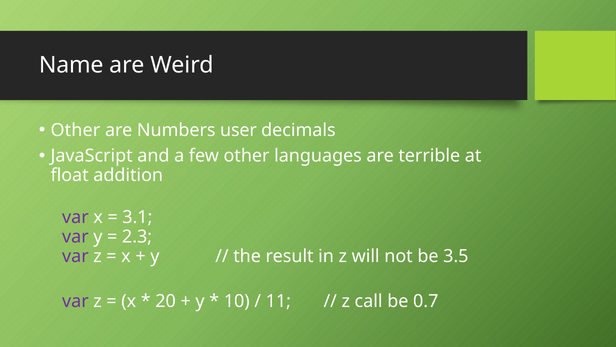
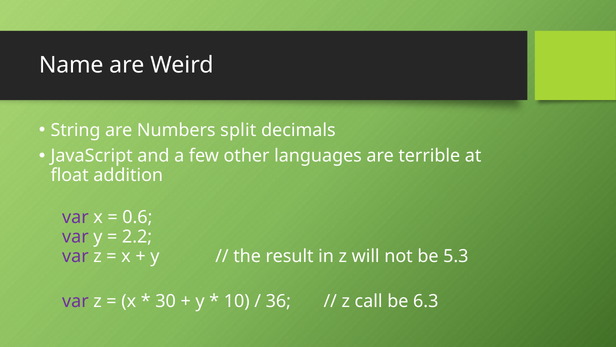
Other: Other -> String (76, 130)
user: user -> split (238, 130)
3.1: 3.1 -> 0.6 (137, 217)
2.3: 2.3 -> 2.2 (137, 236)
3.5: 3.5 -> 5.3 (456, 256)
20: 20 -> 30 (166, 301)
11: 11 -> 36 (278, 301)
0.7: 0.7 -> 6.3 (426, 301)
